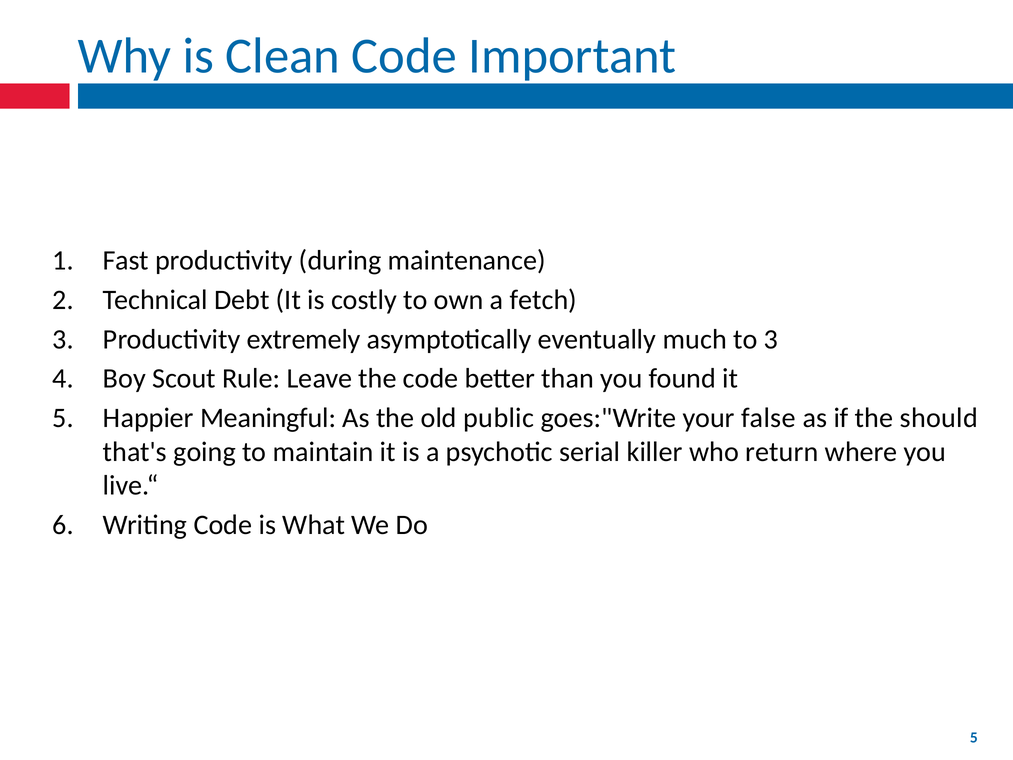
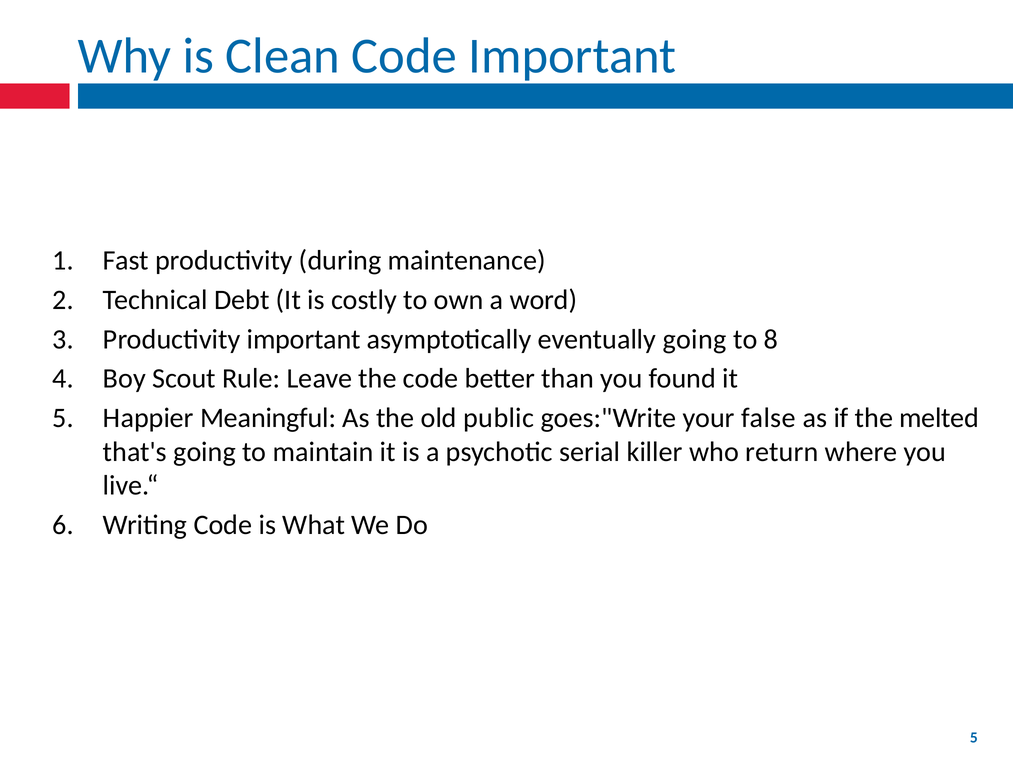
fetch: fetch -> word (543, 300)
Productivity extremely: extremely -> important (304, 339)
eventually much: much -> going (695, 339)
to 3: 3 -> 8 (771, 339)
should: should -> melted (939, 418)
